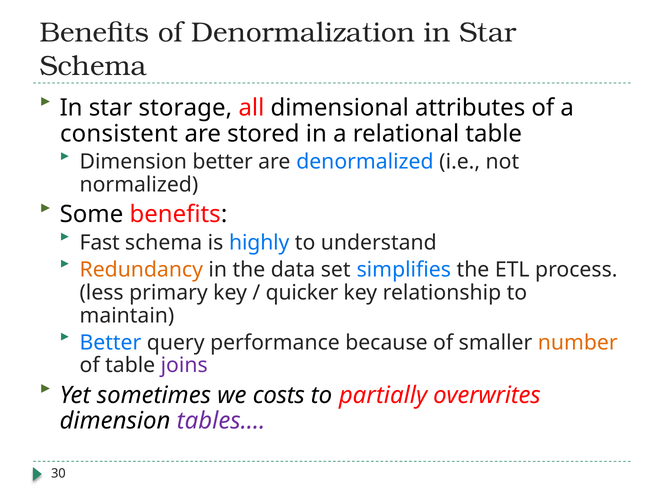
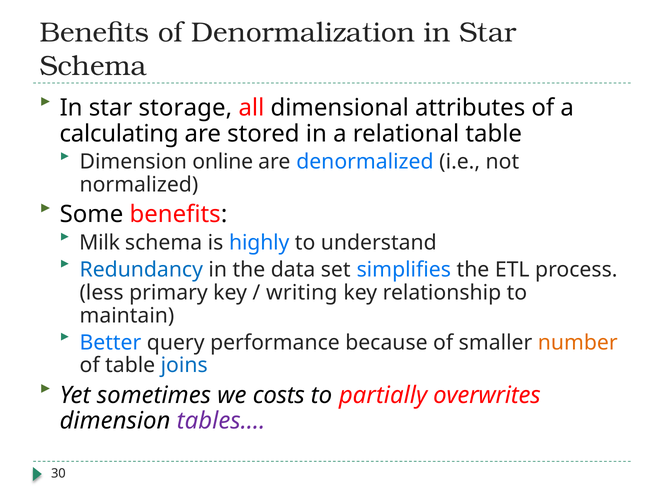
consistent: consistent -> calculating (119, 134)
Dimension better: better -> online (223, 162)
Fast: Fast -> Milk (100, 243)
Redundancy colour: orange -> blue (141, 270)
quicker: quicker -> writing (302, 293)
joins colour: purple -> blue (184, 365)
